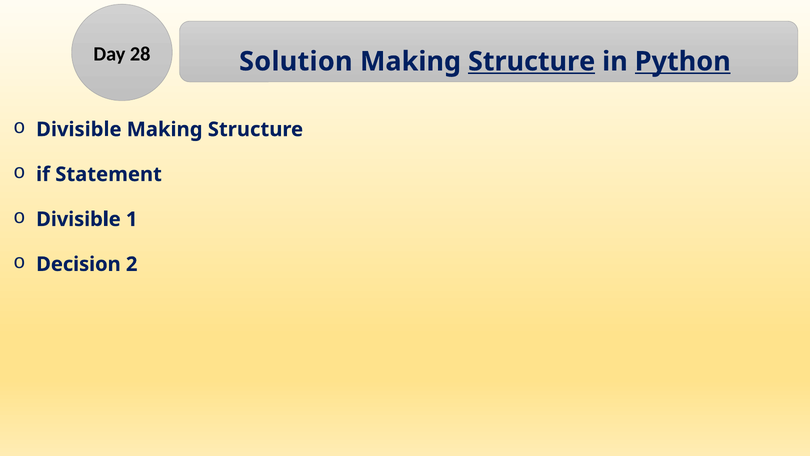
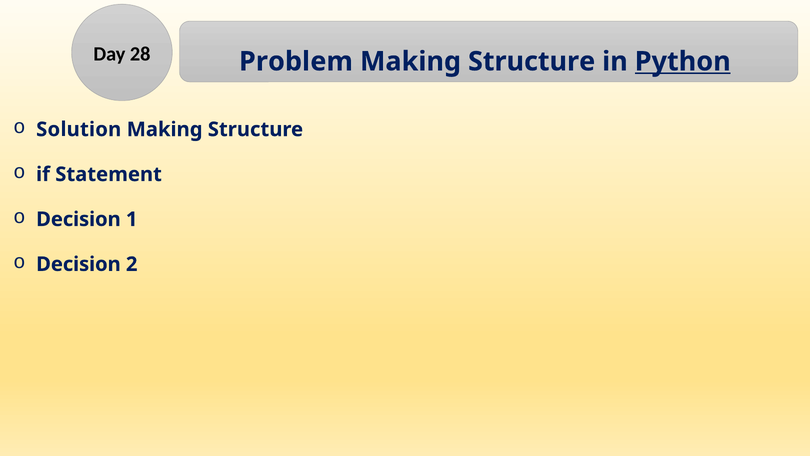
Solution: Solution -> Problem (296, 61)
Structure underline: present -> none (532, 61)
Divisible: Divisible -> Solution (79, 129)
Divisible: Divisible -> Decision (78, 219)
